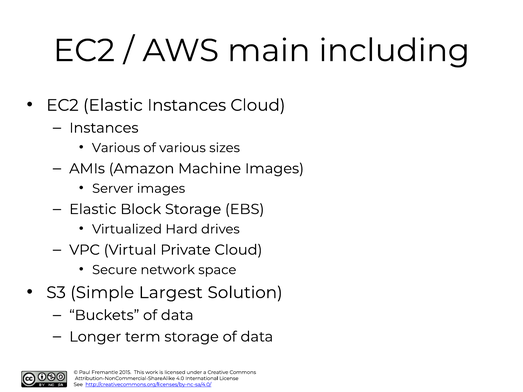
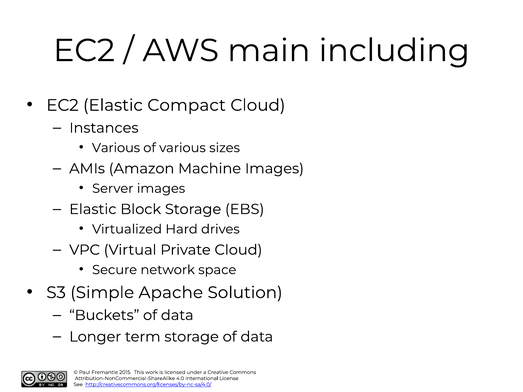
Elastic Instances: Instances -> Compact (187, 105)
Largest: Largest -> Apache (171, 293)
